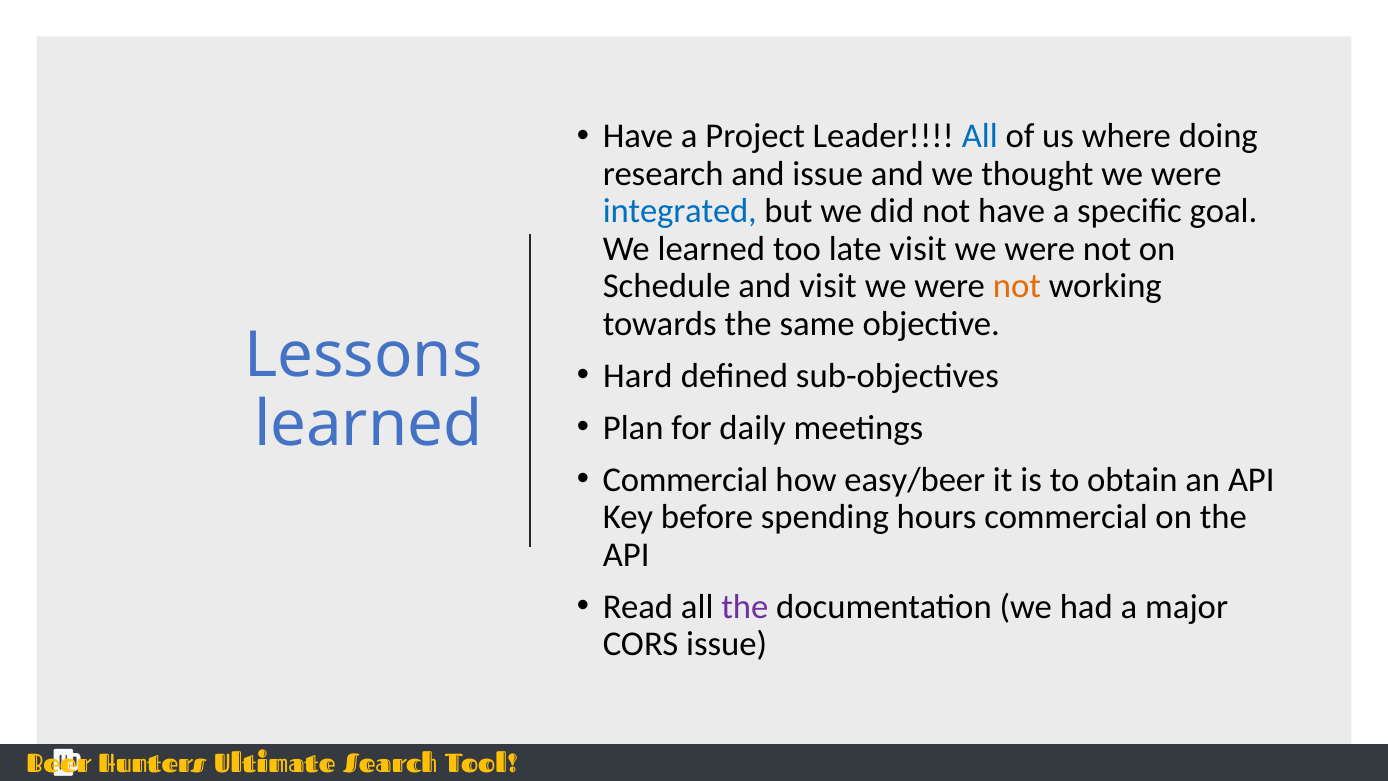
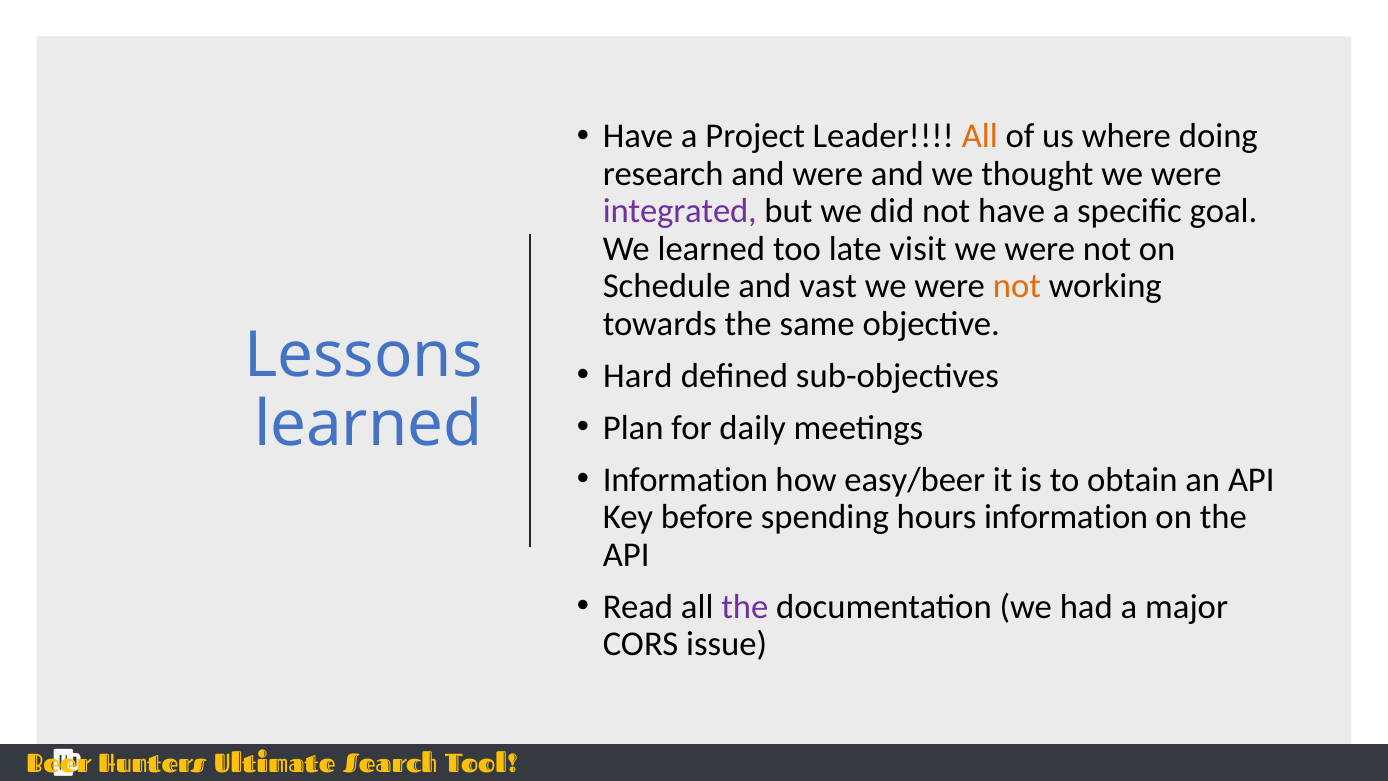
All colour: blue -> orange (980, 136)
and issue: issue -> were (828, 174)
integrated colour: blue -> purple (680, 211)
and visit: visit -> vast (828, 286)
Commercial: Commercial -> Information (685, 480)
hours commercial: commercial -> information (1066, 517)
